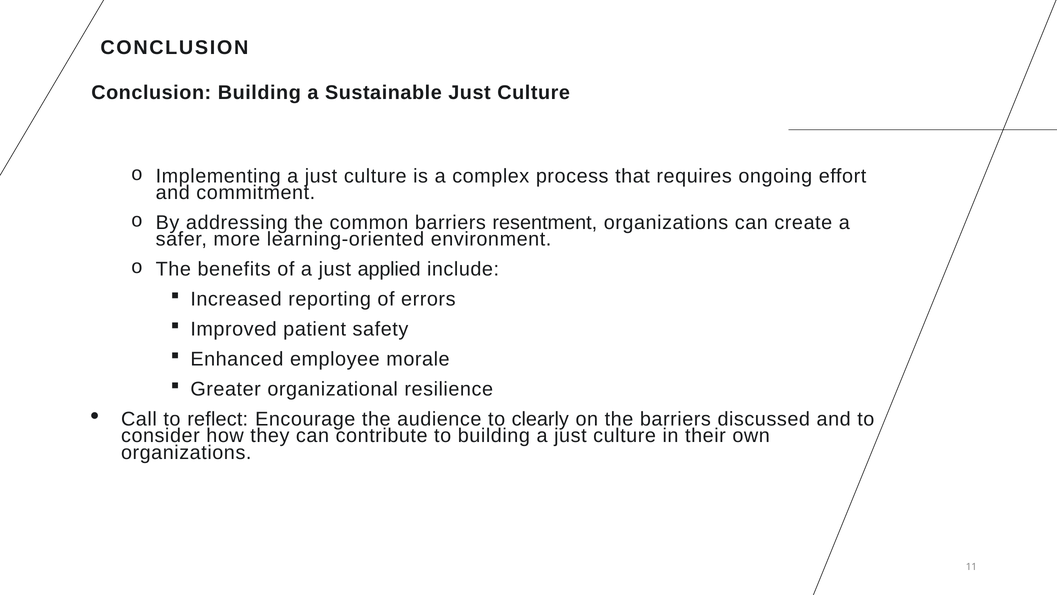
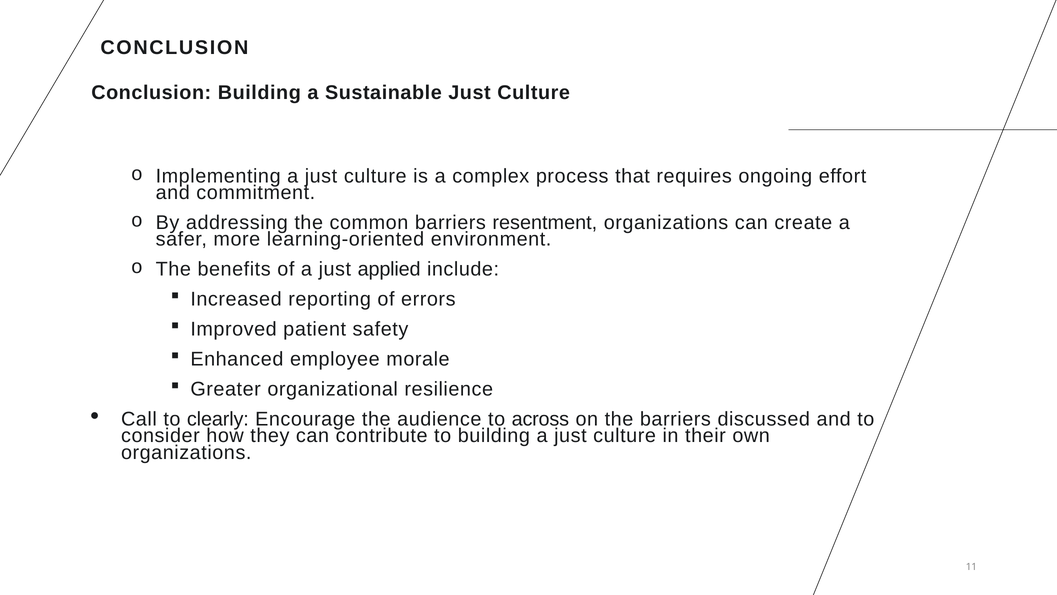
reflect: reflect -> clearly (218, 419)
clearly: clearly -> across (540, 419)
